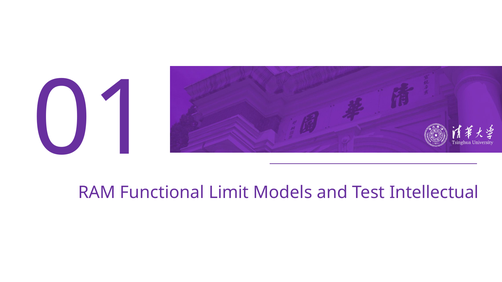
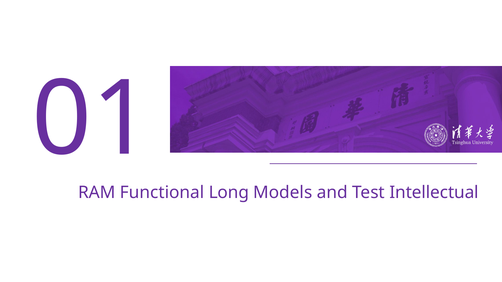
Limit: Limit -> Long (229, 193)
